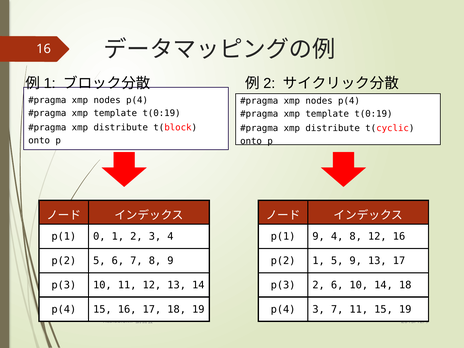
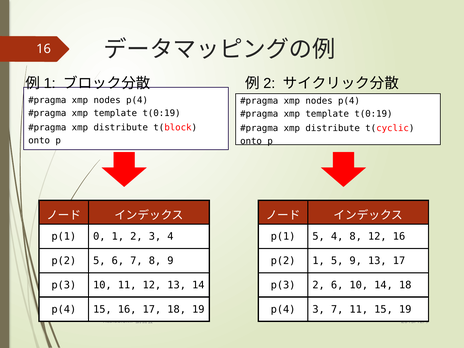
p(1 9: 9 -> 5 (319, 236)
